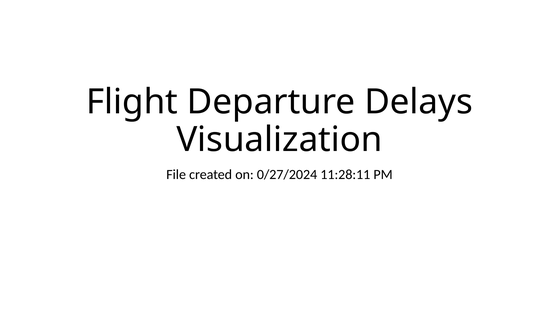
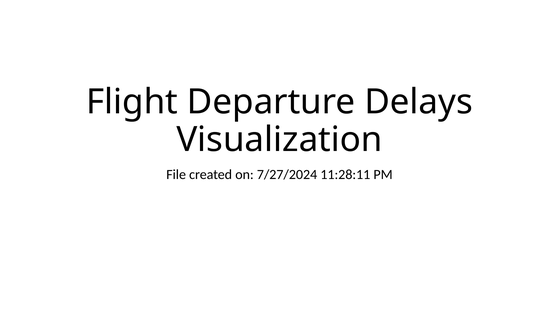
0/27/2024: 0/27/2024 -> 7/27/2024 (287, 175)
